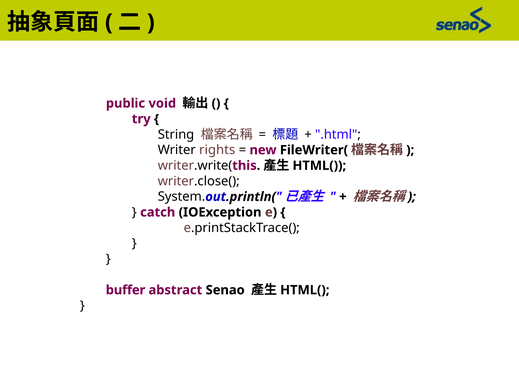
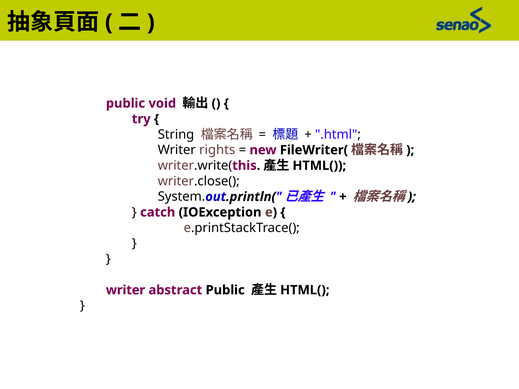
buffer: buffer -> writer (126, 290)
abstract Senao: Senao -> Public (225, 290)
